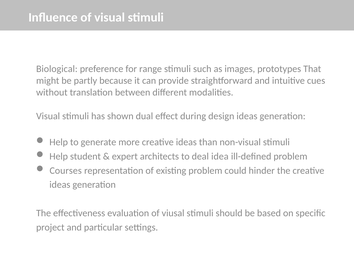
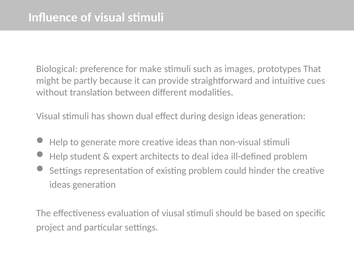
range: range -> make (150, 69)
Courses: Courses -> Settings (66, 170)
